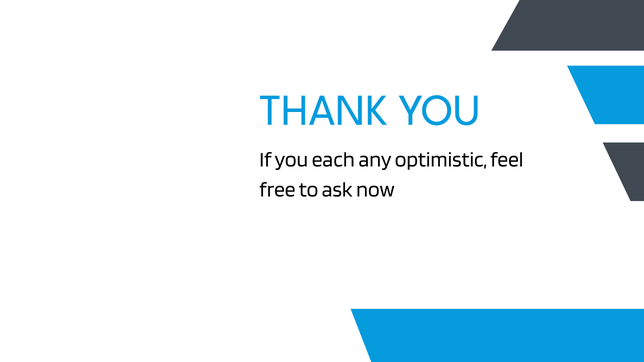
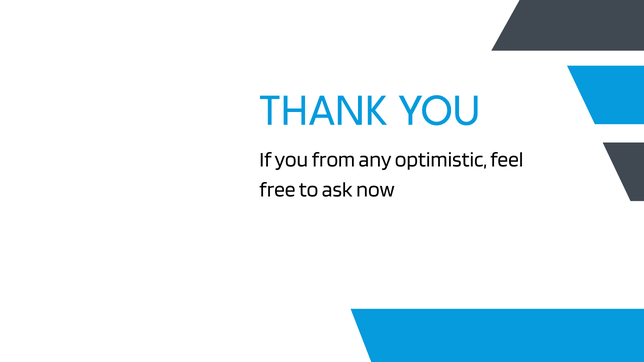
each: each -> from (333, 160)
